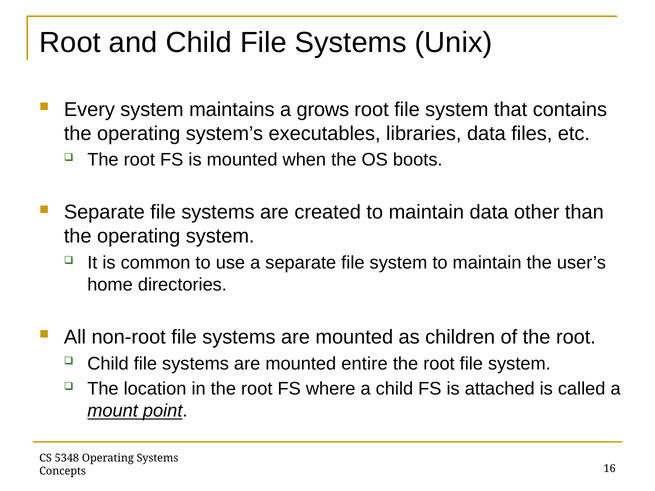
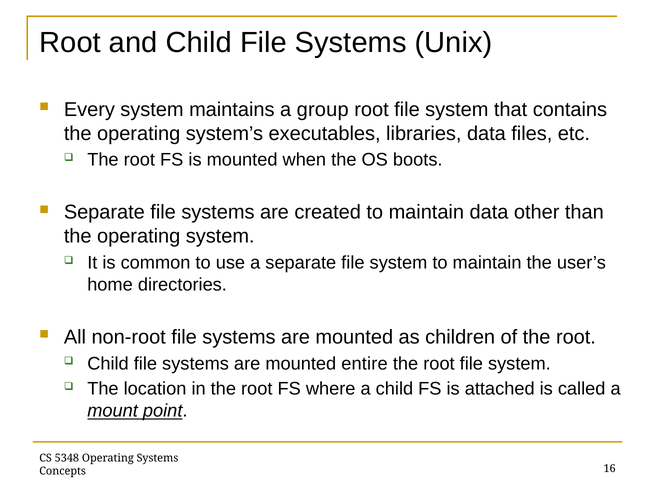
grows: grows -> group (323, 109)
